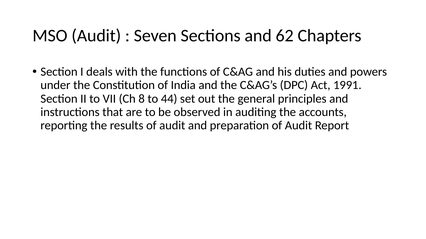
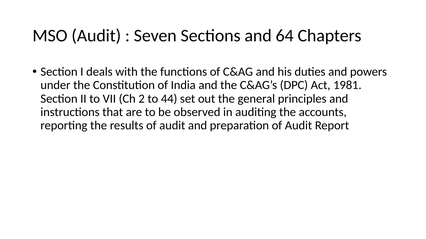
62: 62 -> 64 (285, 36)
1991: 1991 -> 1981 (347, 85)
8: 8 -> 2 (142, 99)
